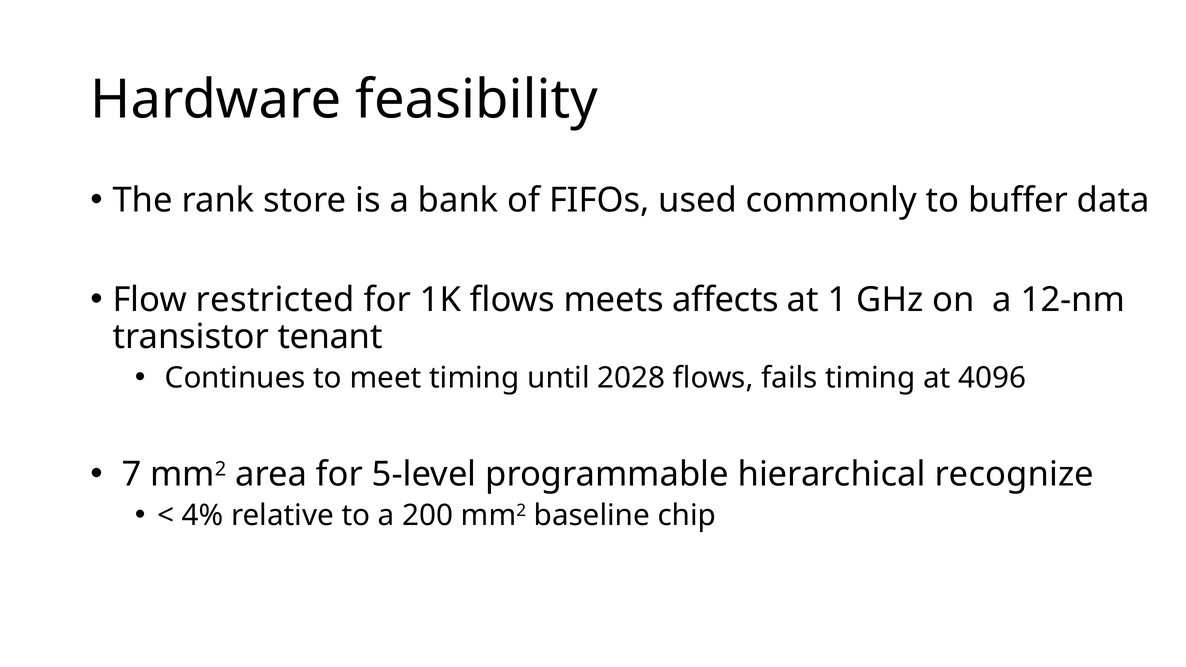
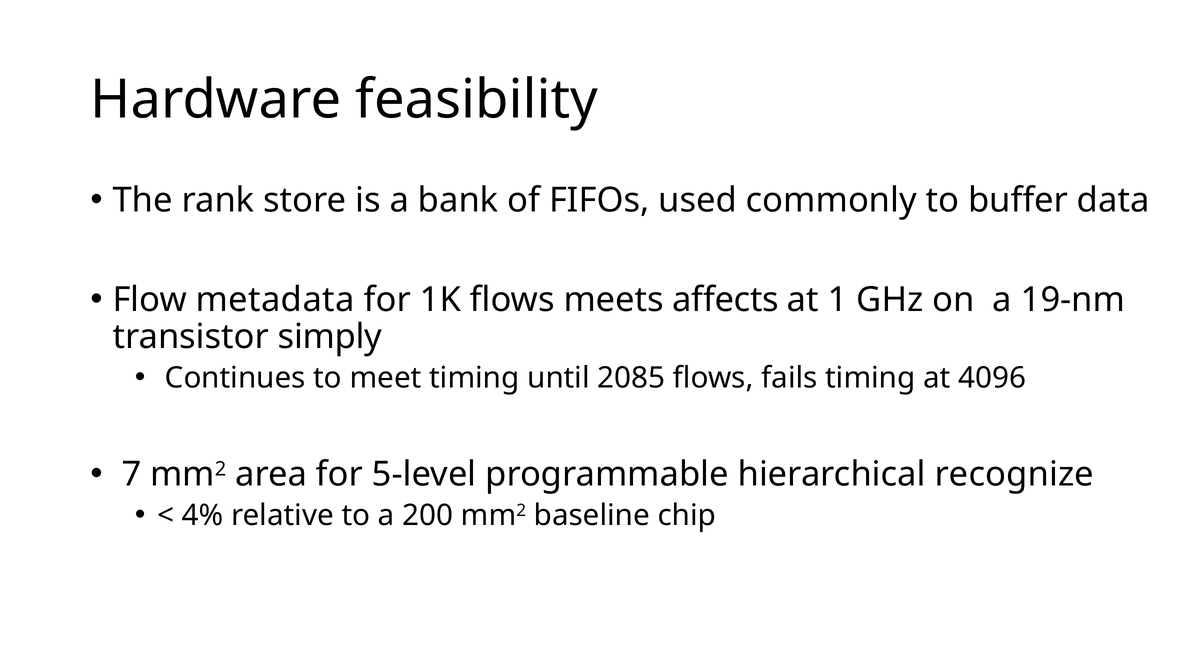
restricted: restricted -> metadata (275, 300)
12-nm: 12-nm -> 19-nm (1073, 300)
tenant: tenant -> simply (330, 337)
2028: 2028 -> 2085 (631, 378)
